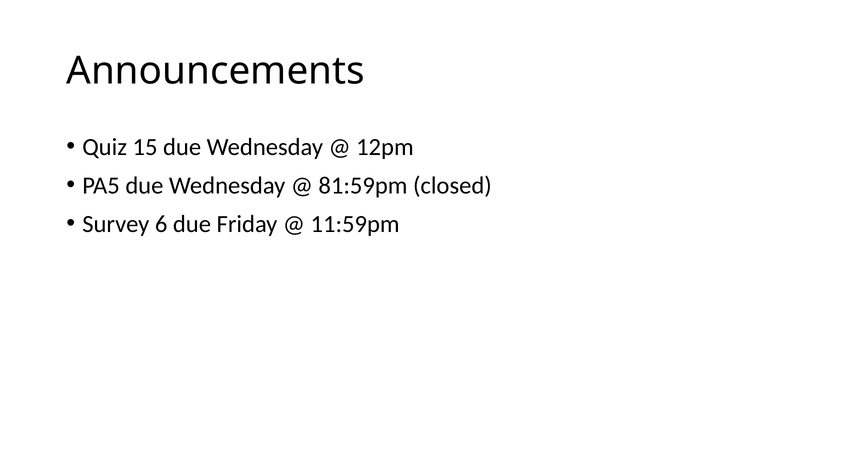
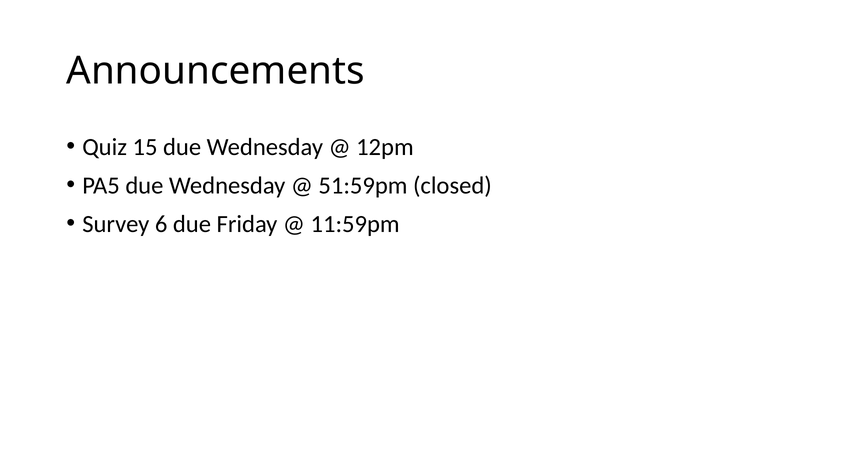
81:59pm: 81:59pm -> 51:59pm (363, 185)
